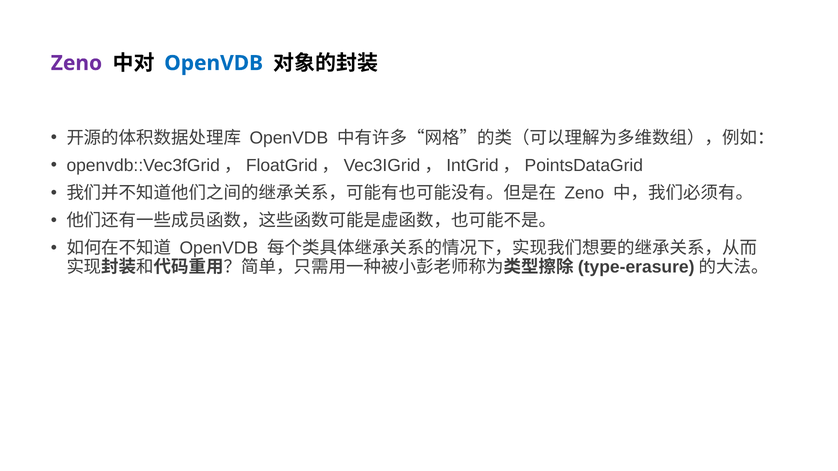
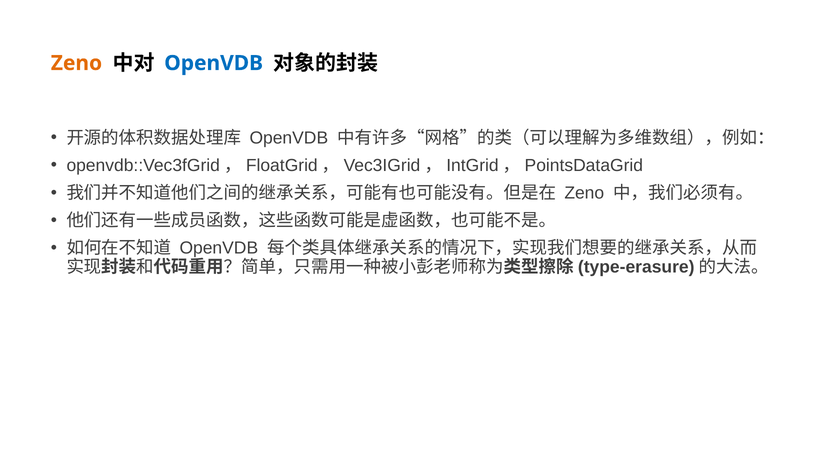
Zeno colour: purple -> orange (76, 63)
